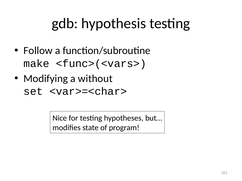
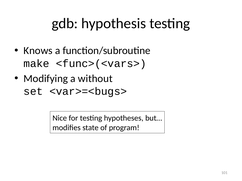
Follow: Follow -> Knows (38, 51)
<var>=<char>: <var>=<char> -> <var>=<bugs> (88, 92)
